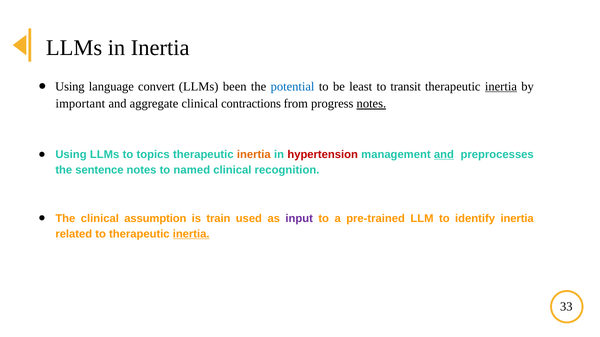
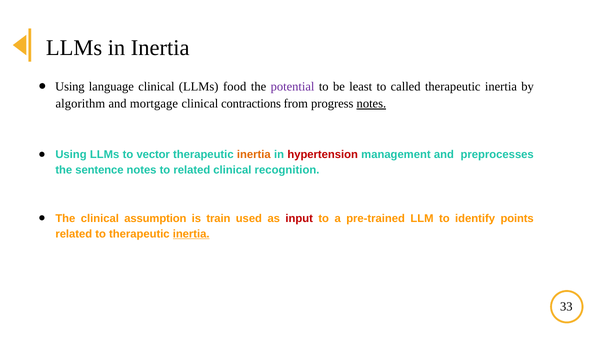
language convert: convert -> clinical (156, 87)
been: been -> food (235, 87)
potential colour: blue -> purple (293, 87)
transit: transit -> called (406, 87)
inertia underline: present -> none (501, 87)
important: important -> algorithm (80, 104)
aggregate: aggregate -> mortgage (154, 104)
topics: topics -> vector (153, 155)
and underline: present -> none (444, 155)
to named: named -> related (192, 170)
input colour: purple -> red (299, 219)
identify inertia: inertia -> points (517, 219)
